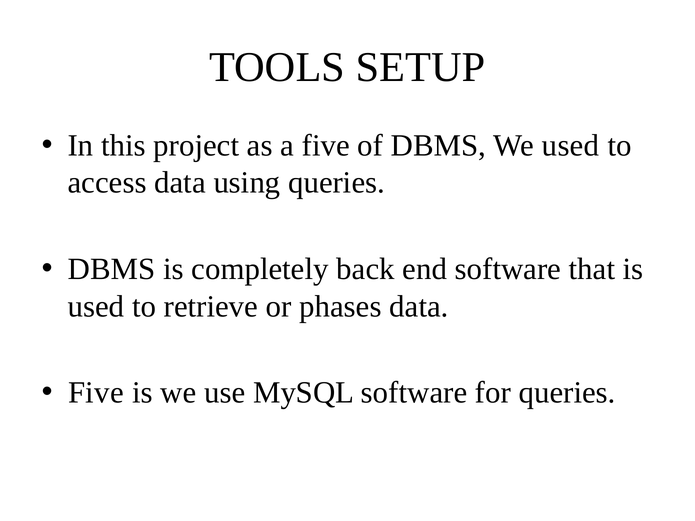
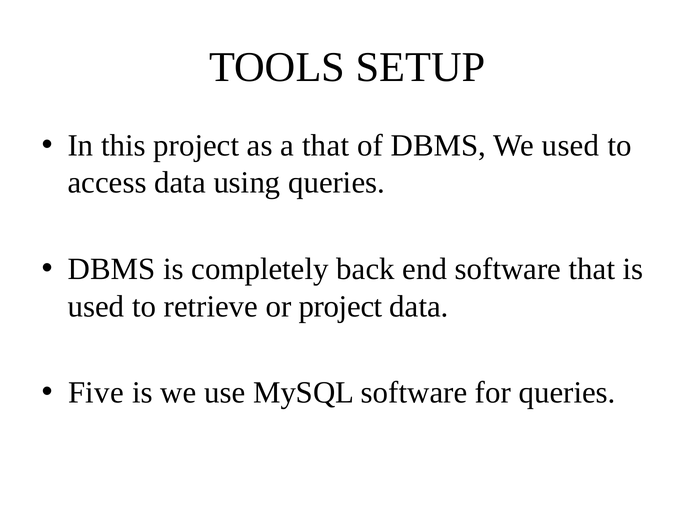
a five: five -> that (326, 146)
or phases: phases -> project (341, 306)
